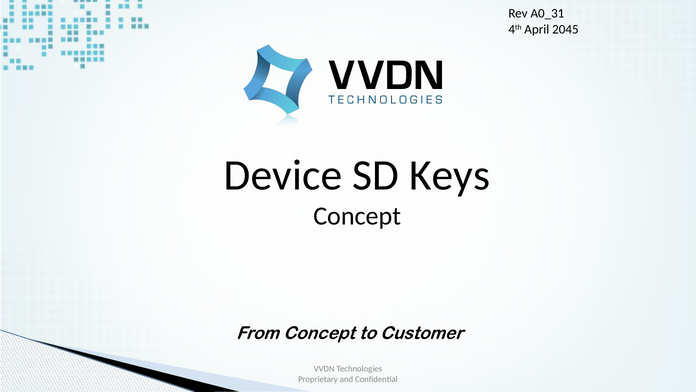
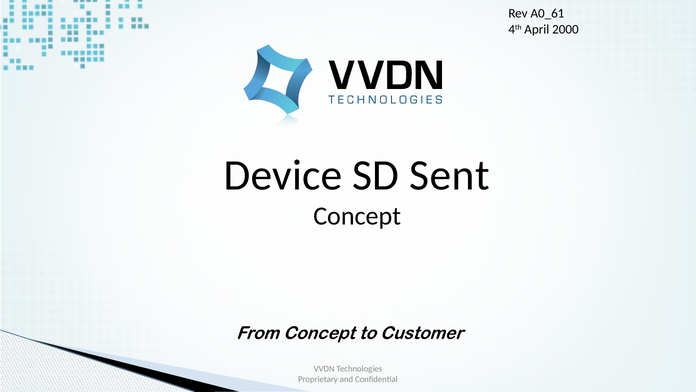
A0_31: A0_31 -> A0_61 (547, 14)
2045: 2045 -> 2000 (565, 29)
Keys: Keys -> Sent (450, 175)
